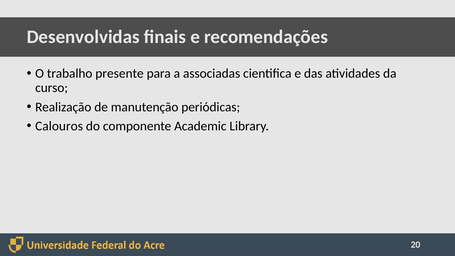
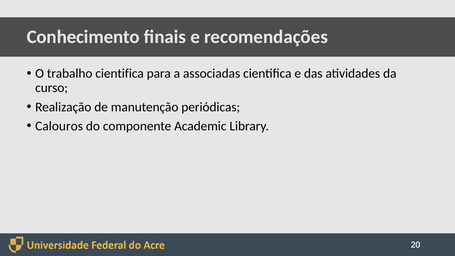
Desenvolvidas: Desenvolvidas -> Conhecimento (83, 37)
trabalho presente: presente -> cientifica (120, 74)
